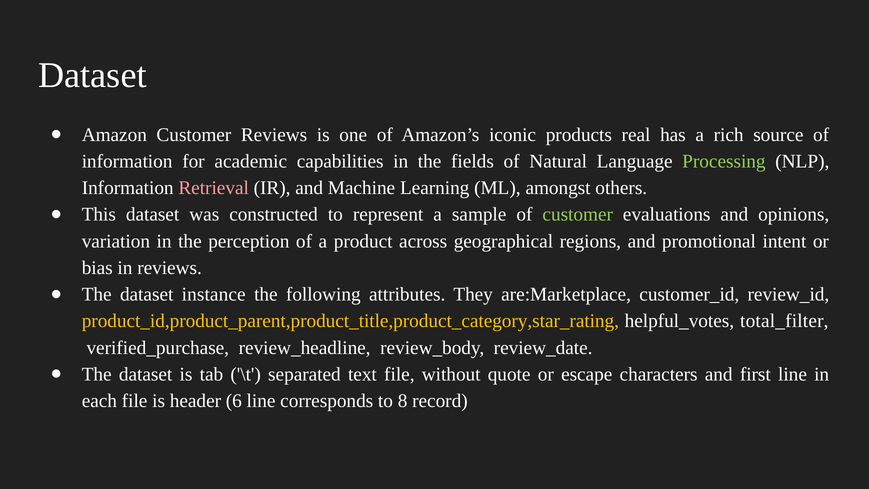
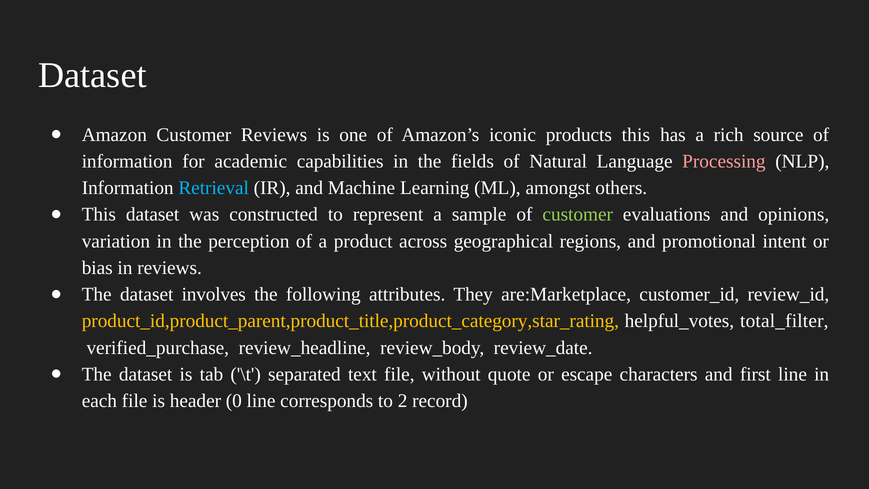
products real: real -> this (636, 135)
Processing colour: light green -> pink (724, 161)
Retrieval colour: pink -> light blue (214, 188)
instance: instance -> involves (214, 294)
6: 6 -> 0 (234, 401)
8: 8 -> 2 (403, 401)
